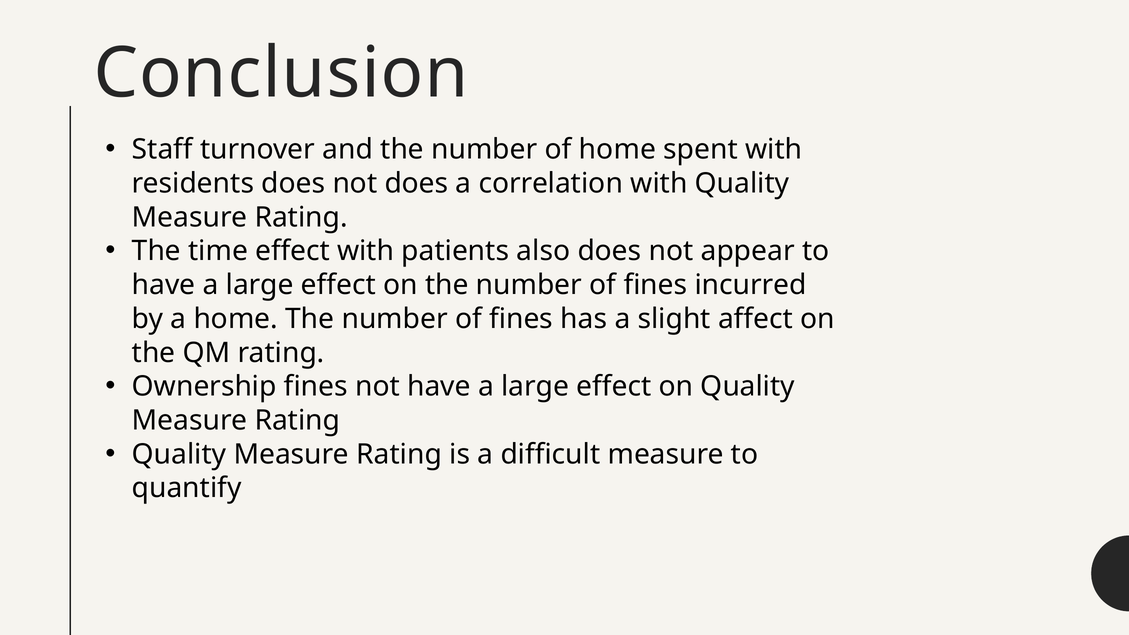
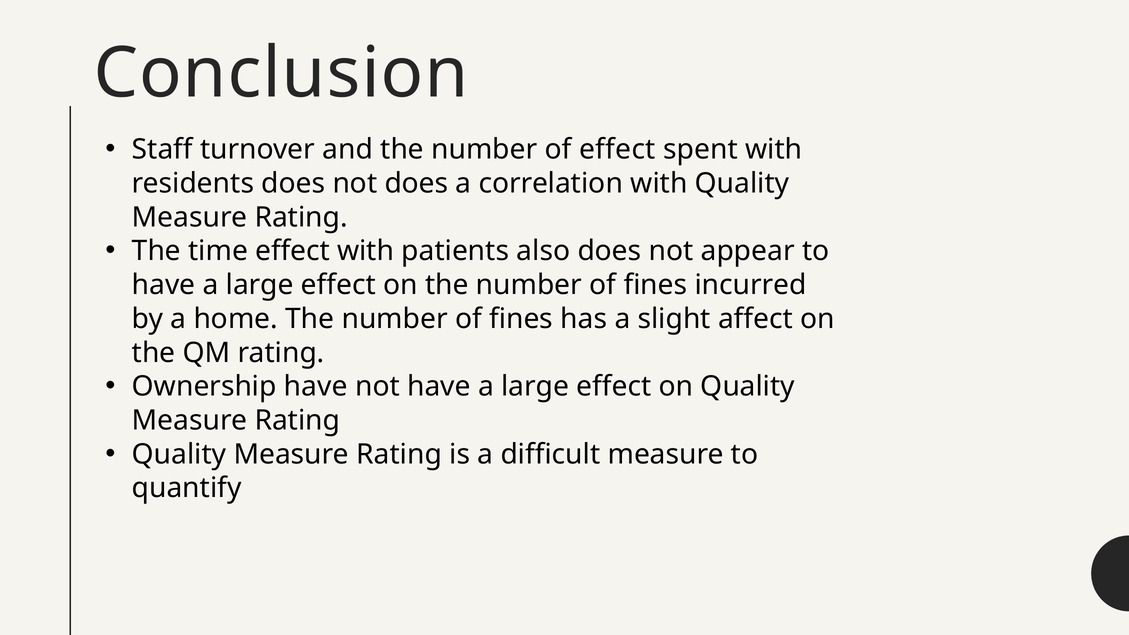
of home: home -> effect (617, 149)
Ownership fines: fines -> have (316, 387)
